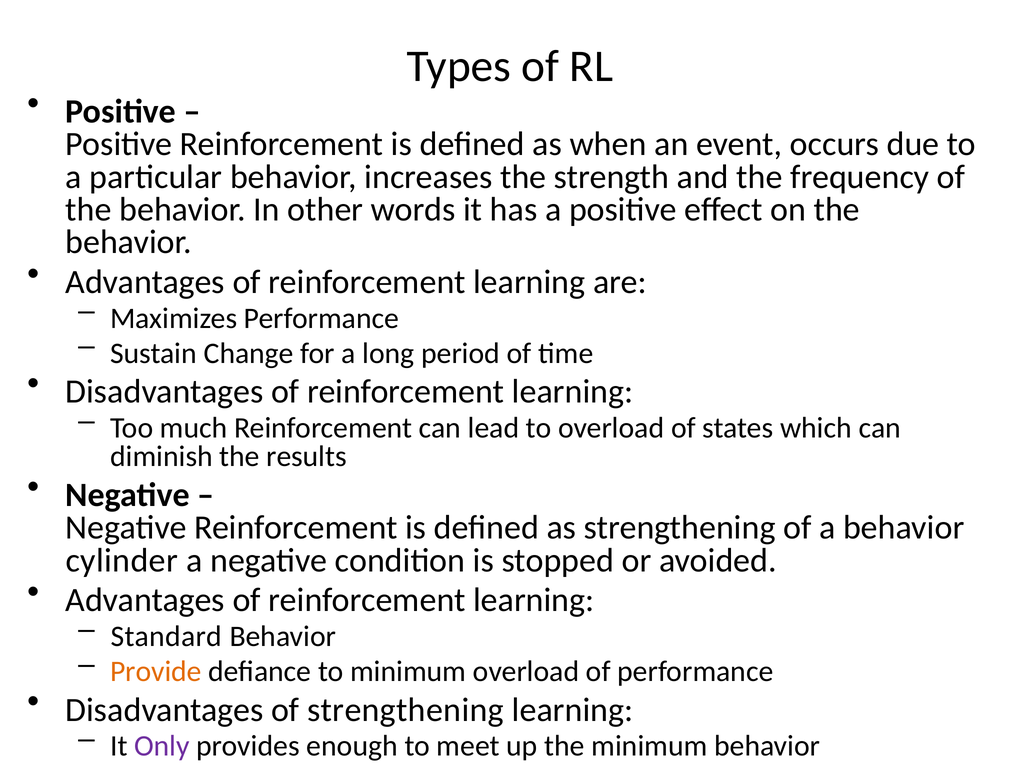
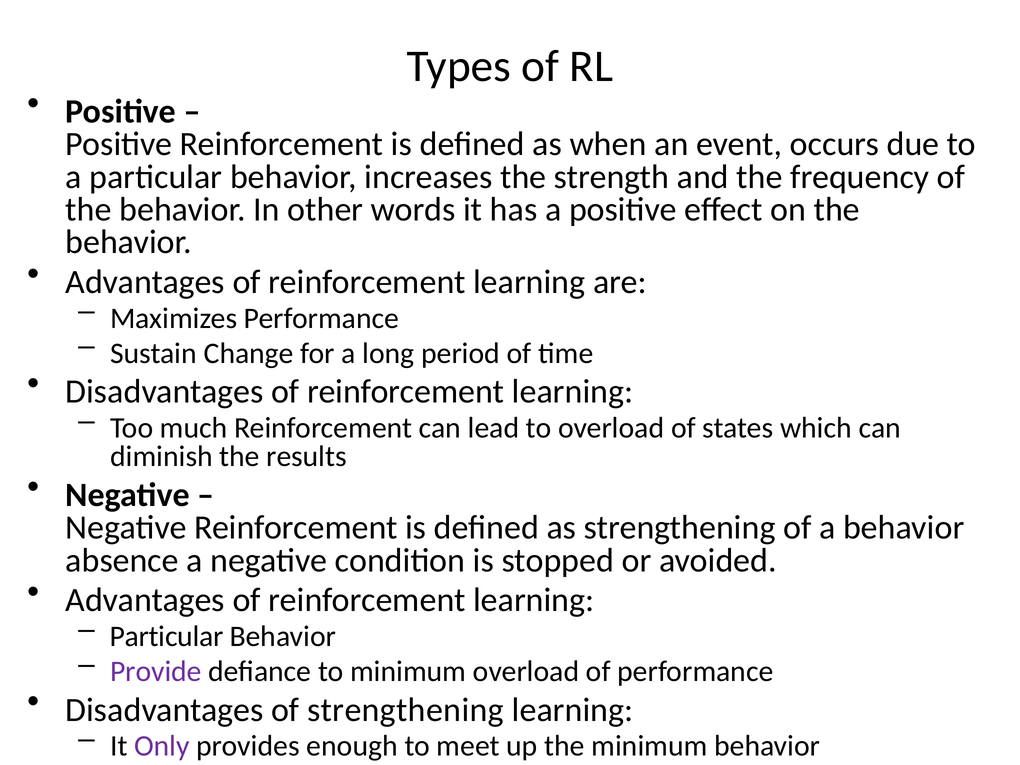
cylinder: cylinder -> absence (122, 560)
Standard: Standard -> Particular (167, 636)
Provide colour: orange -> purple (156, 671)
